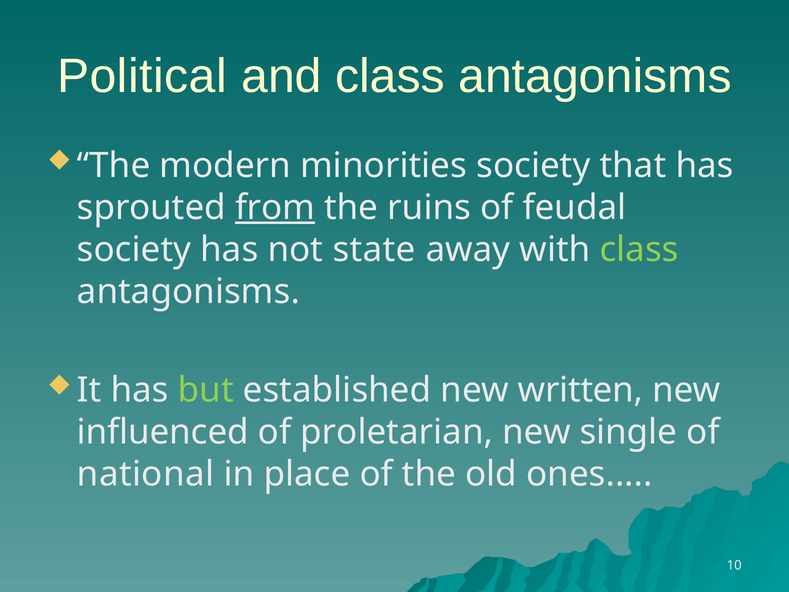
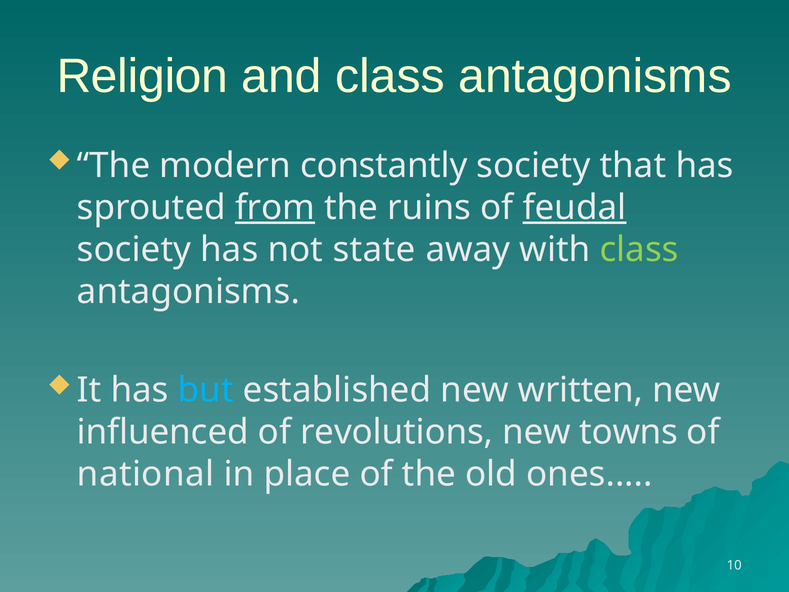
Political: Political -> Religion (142, 77)
minorities: minorities -> constantly (384, 166)
feudal underline: none -> present (574, 208)
but colour: light green -> light blue (206, 390)
proletarian: proletarian -> revolutions (397, 432)
single: single -> towns (629, 432)
